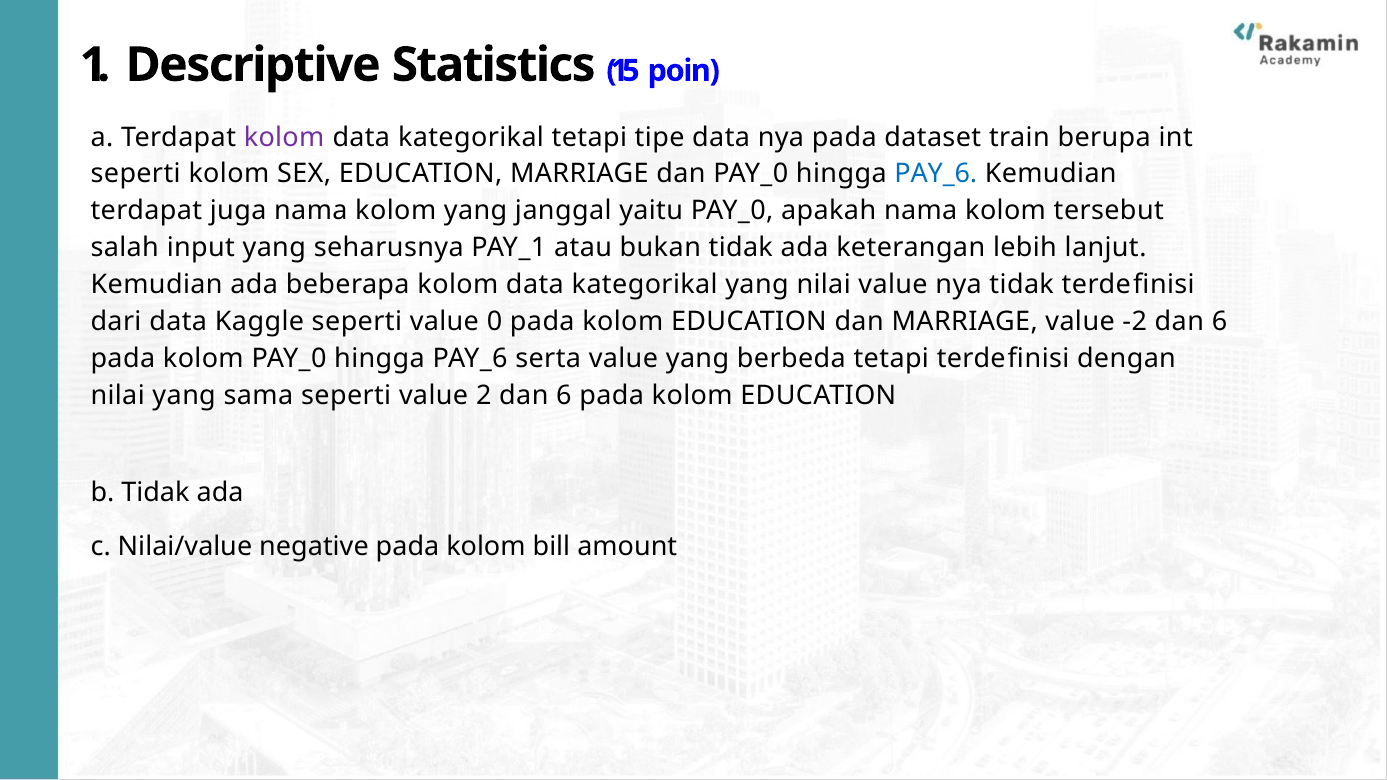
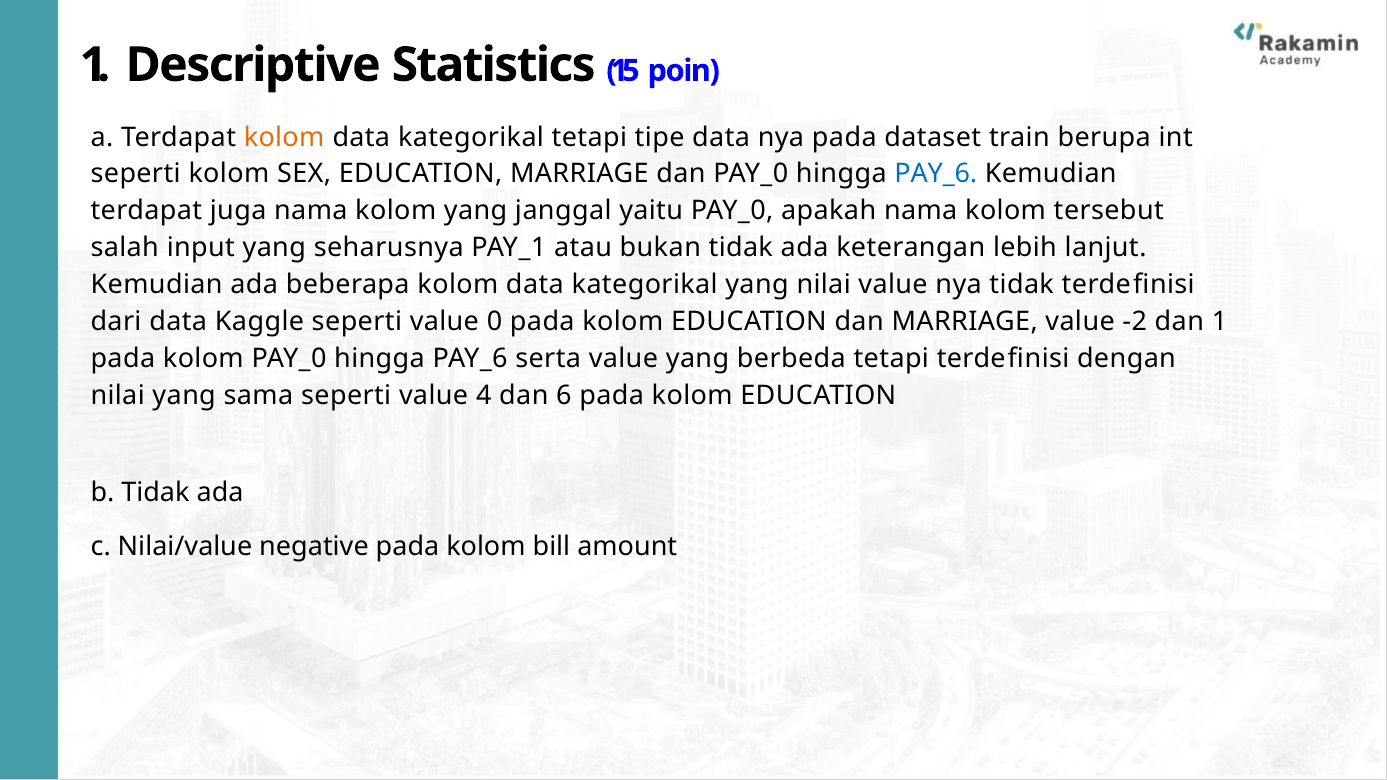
kolom colour: purple -> orange (284, 137)
-2 dan 6: 6 -> 1 (1220, 322)
2: 2 -> 4 (484, 396)
